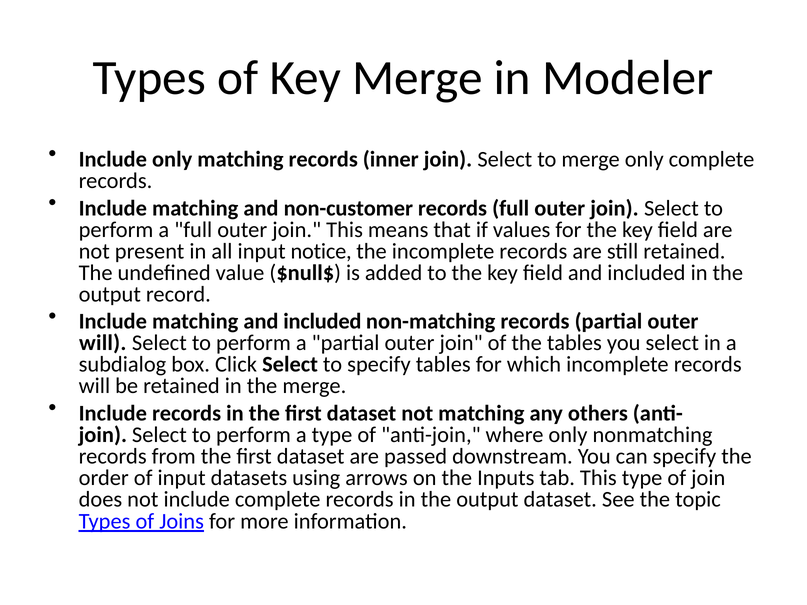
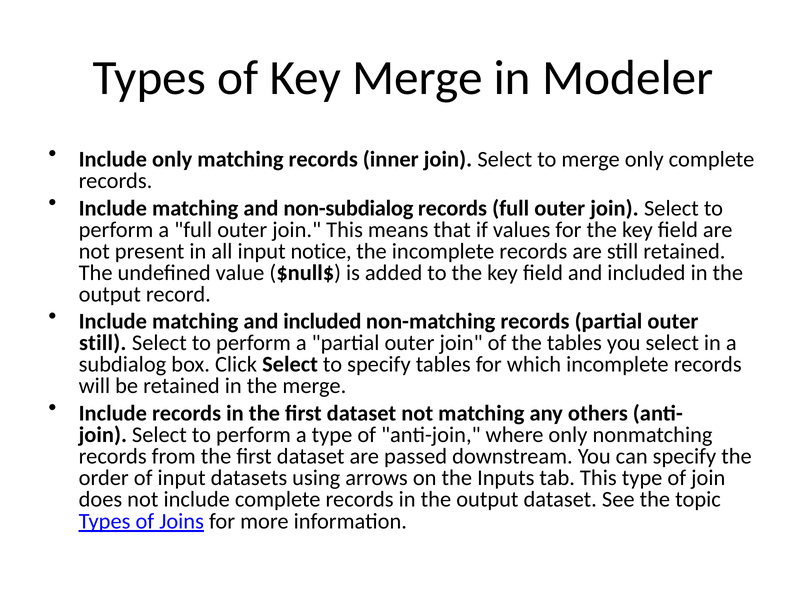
non-customer: non-customer -> non-subdialog (348, 208)
will: will -> still (103, 343)
